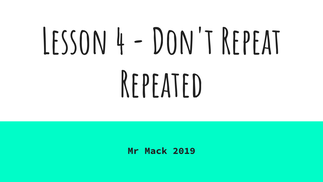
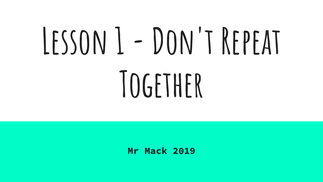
4: 4 -> 1 (120, 42)
Repeated: Repeated -> Together (162, 85)
